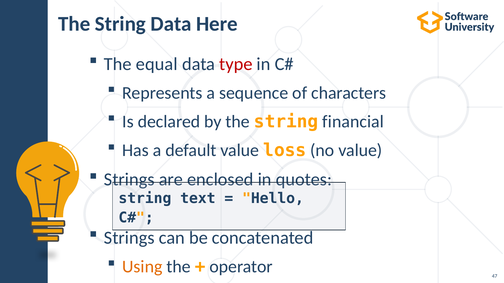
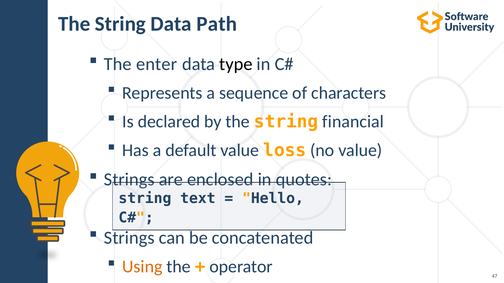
Here: Here -> Path (217, 24)
equal: equal -> enter (157, 64)
type colour: red -> black (236, 64)
